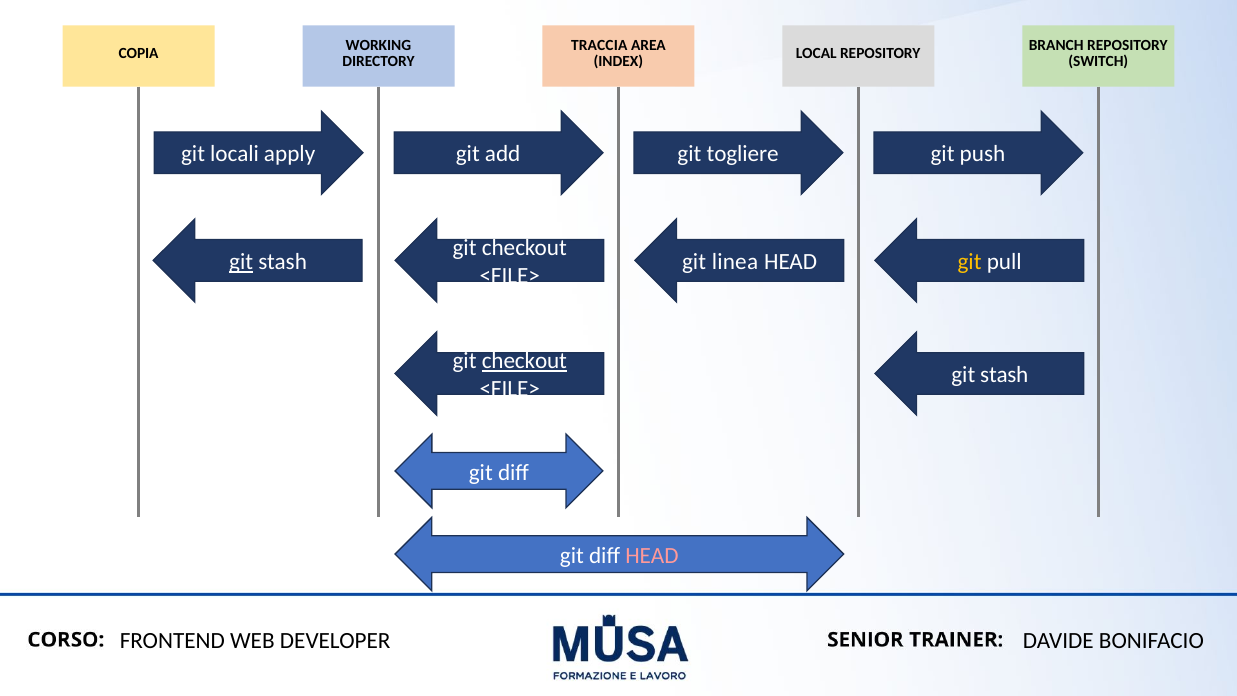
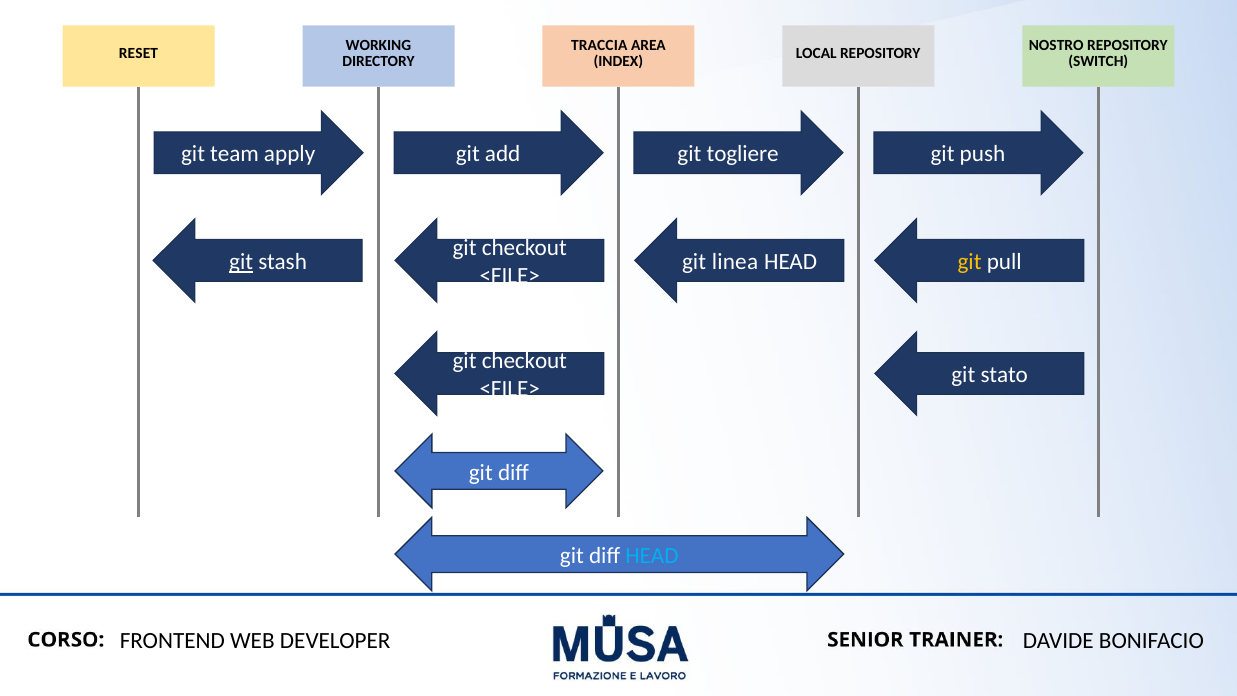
BRANCH: BRANCH -> NOSTRO (1056, 45)
COPIA: COPIA -> RESET (138, 53)
locali: locali -> team (235, 154)
checkout underline: present -> none (524, 361)
stash: stash -> stato (1004, 375)
HEAD colour: pink -> light blue (652, 556)
